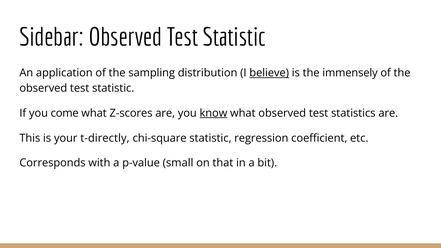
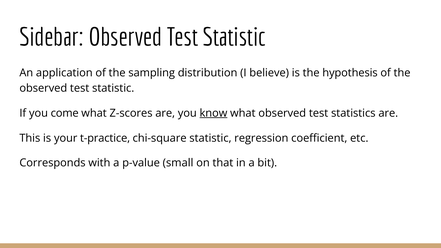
believe underline: present -> none (269, 73)
immensely: immensely -> hypothesis (350, 73)
t-directly: t-directly -> t-practice (105, 138)
